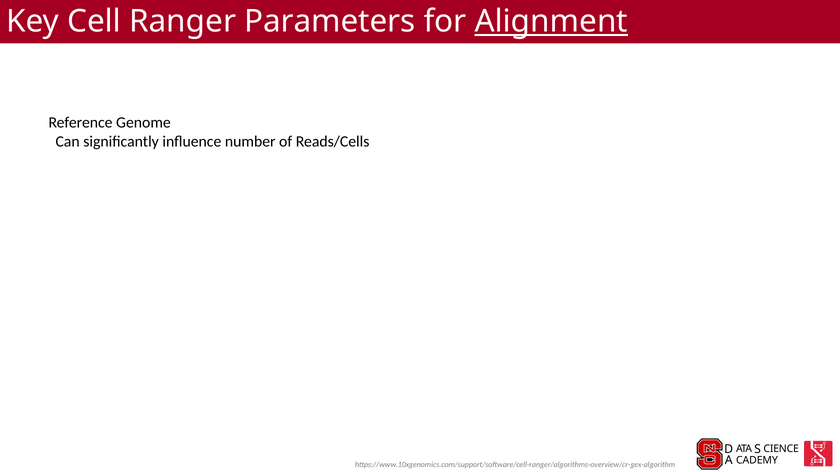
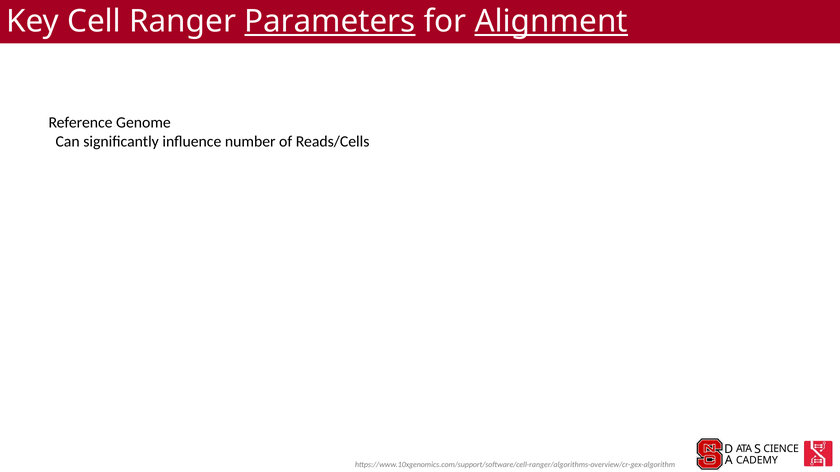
Parameters underline: none -> present (330, 21)
